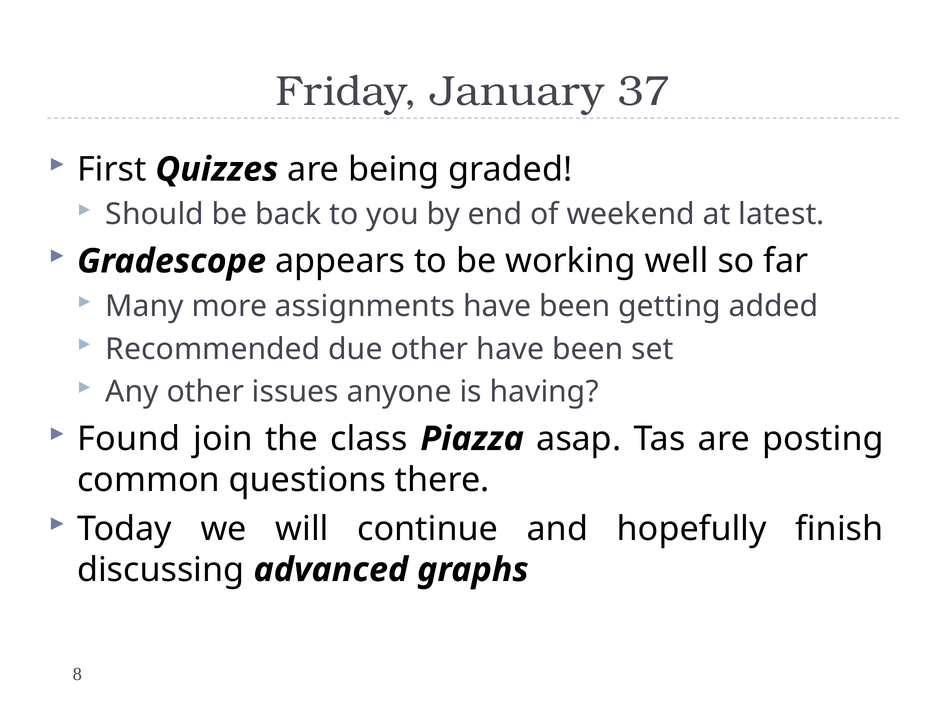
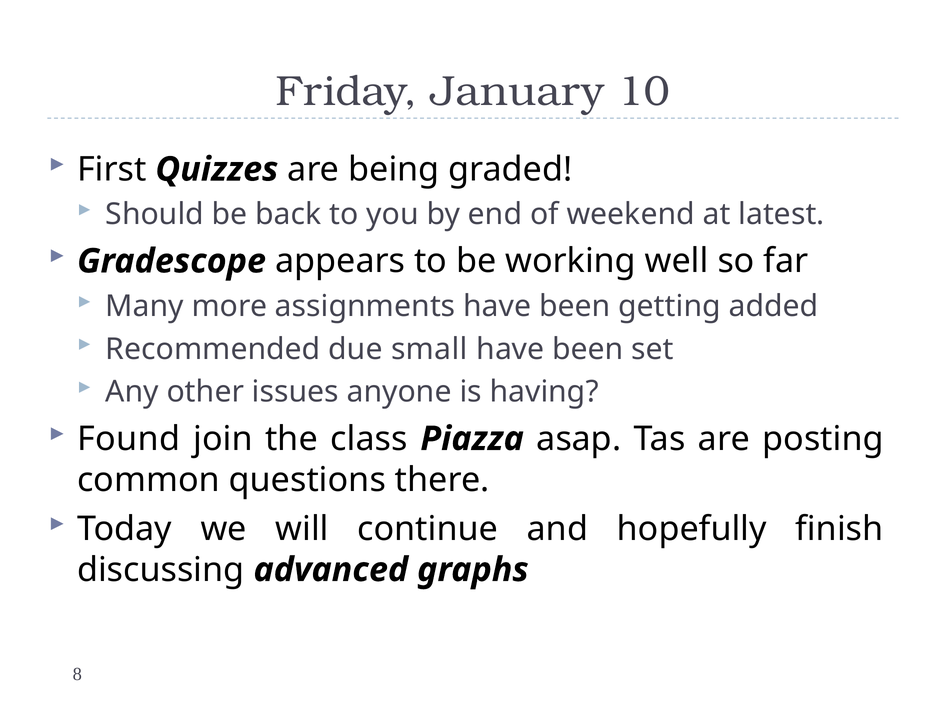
37: 37 -> 10 (644, 91)
due other: other -> small (429, 349)
